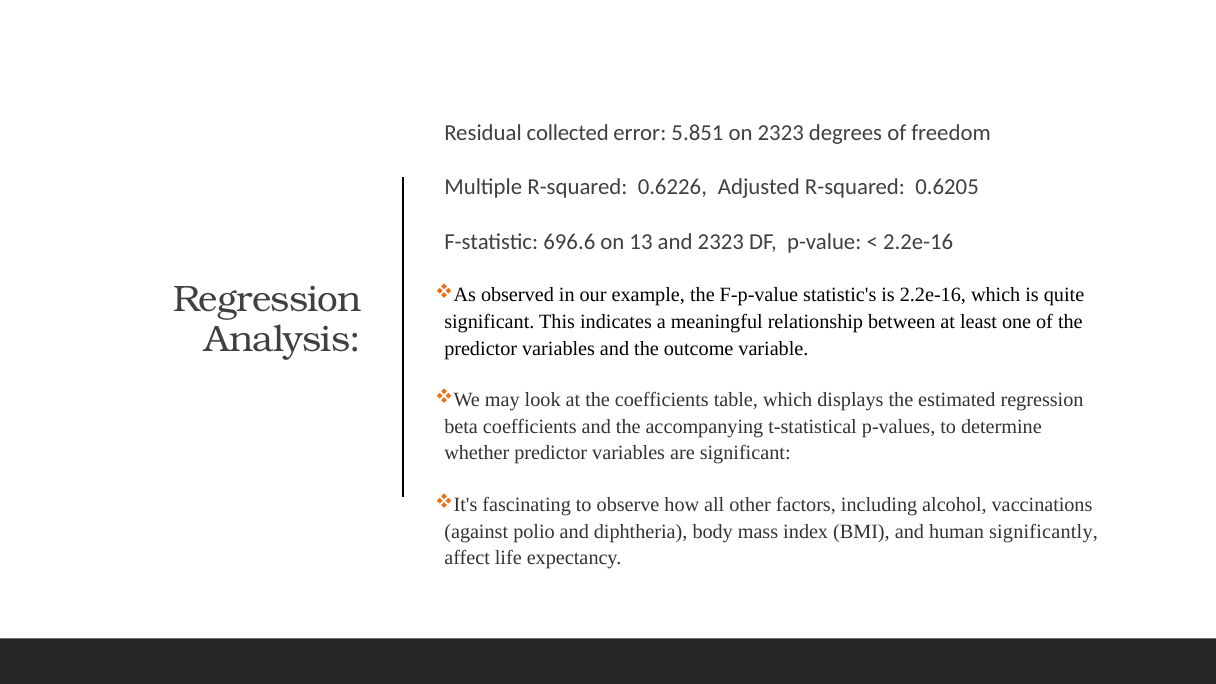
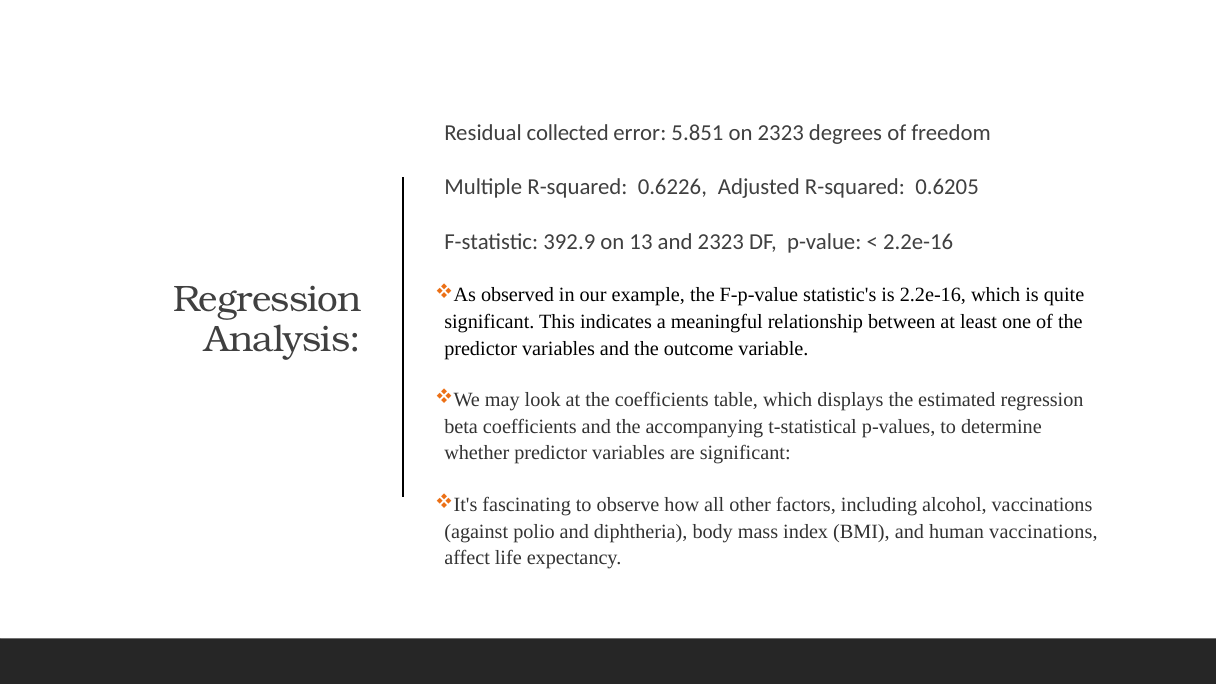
696.6: 696.6 -> 392.9 (569, 242)
human significantly: significantly -> vaccinations (1044, 531)
